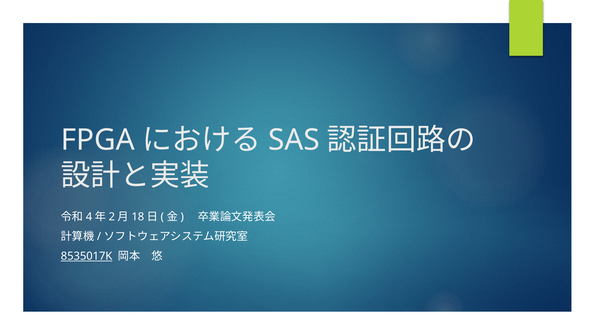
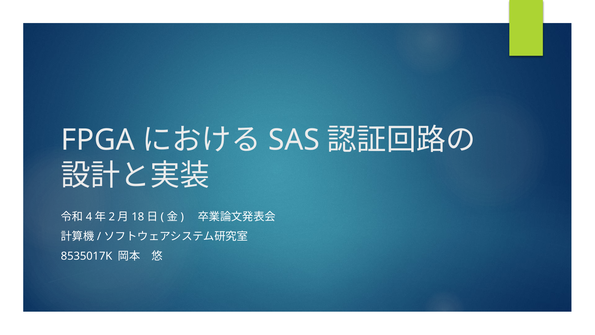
8535017K underline: present -> none (87, 256)
